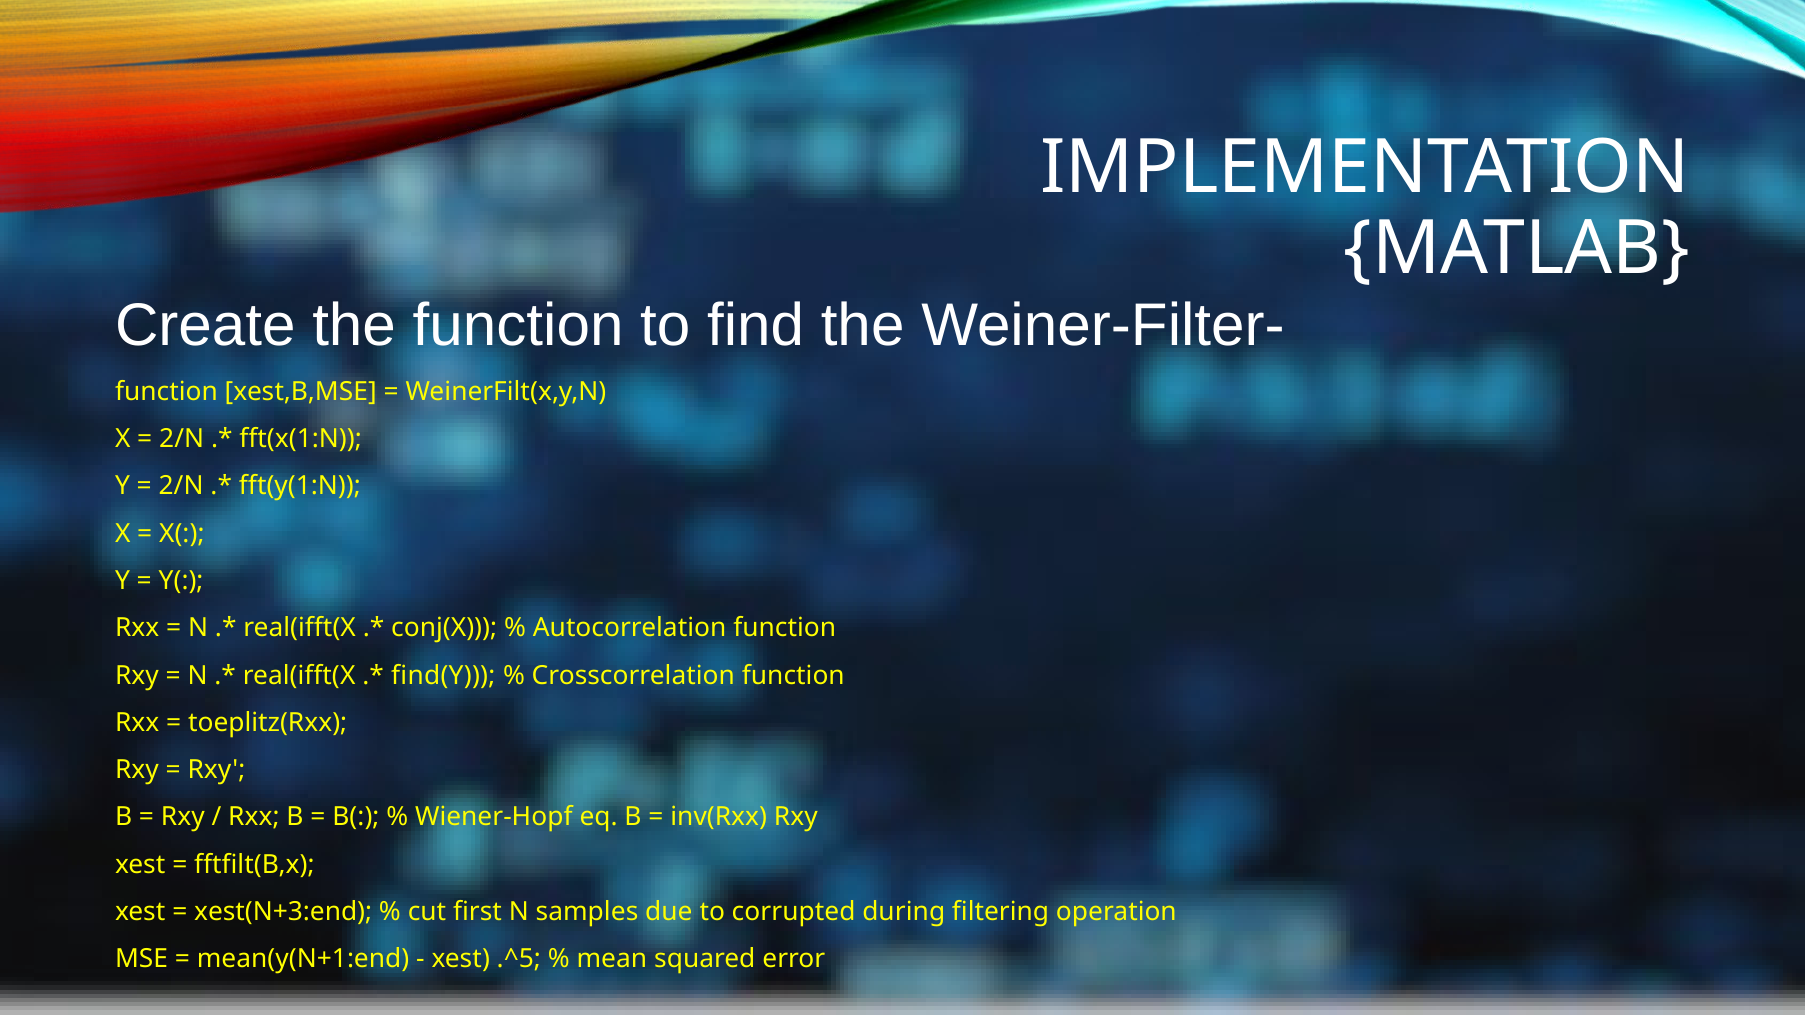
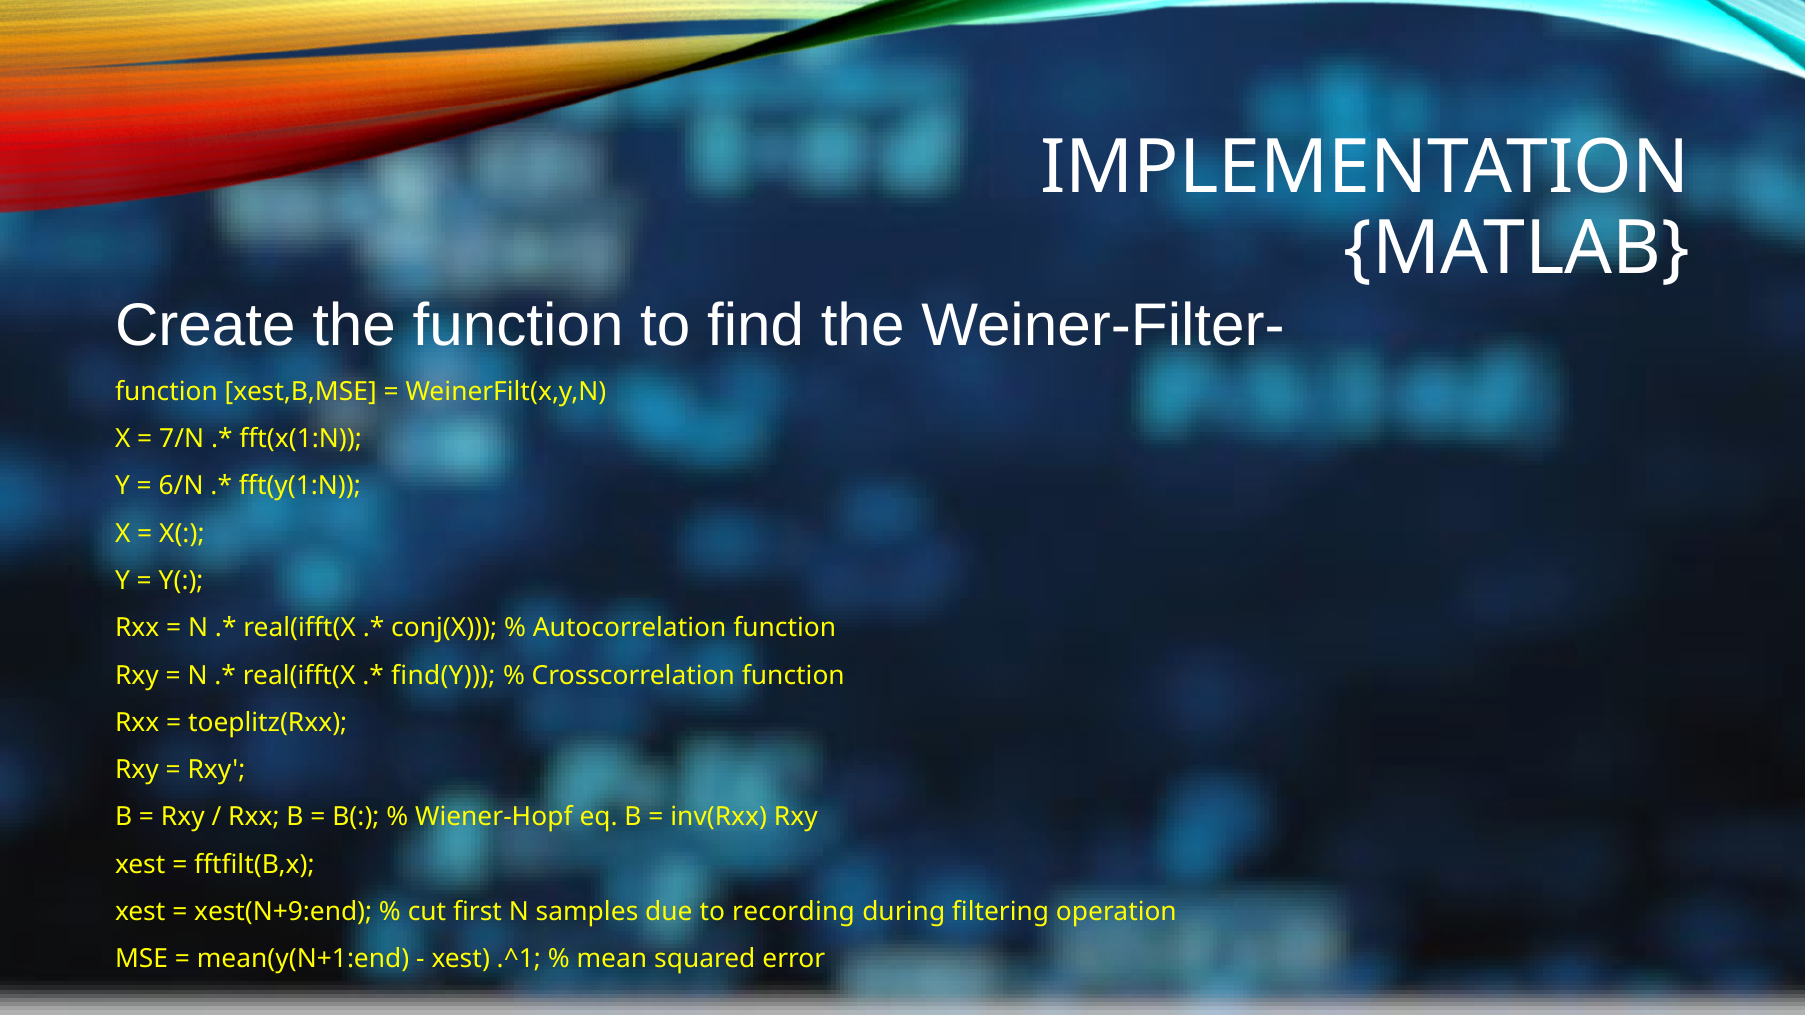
2/N: 2/N -> 7/N (182, 439)
2/N: 2/N -> 6/N (181, 486)
xest(N+3:end: xest(N+3:end -> xest(N+9:end (283, 912)
corrupted: corrupted -> recording (793, 912)
.^5: .^5 -> .^1 (519, 959)
